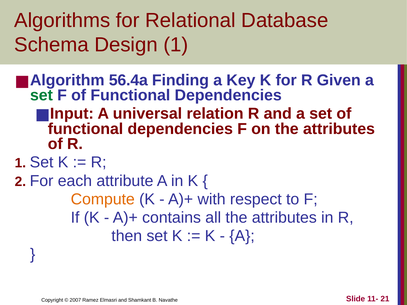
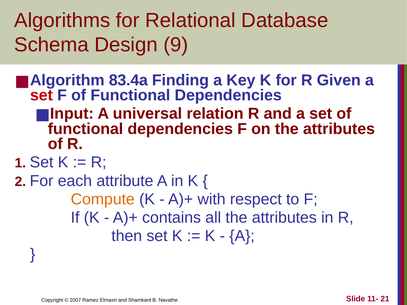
Design 1: 1 -> 9 (176, 45)
56.4a: 56.4a -> 83.4a (128, 80)
set colour: green -> red (41, 95)
